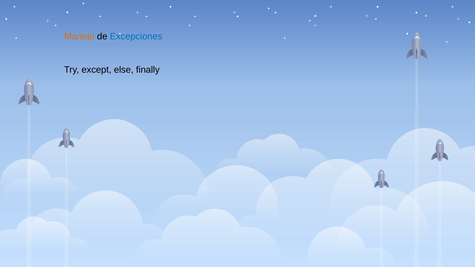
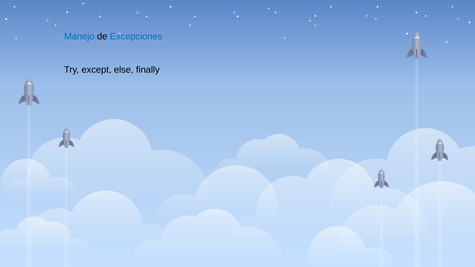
Manejo colour: orange -> blue (79, 37)
